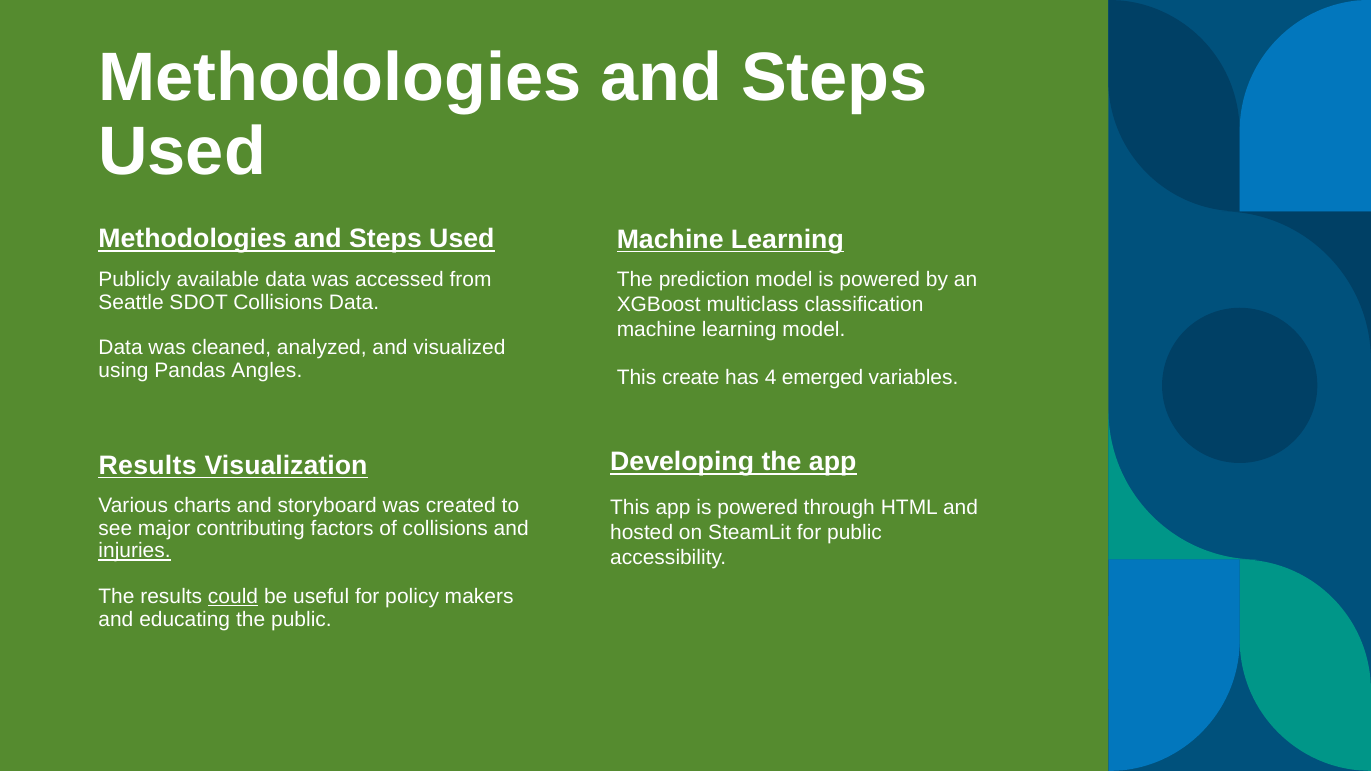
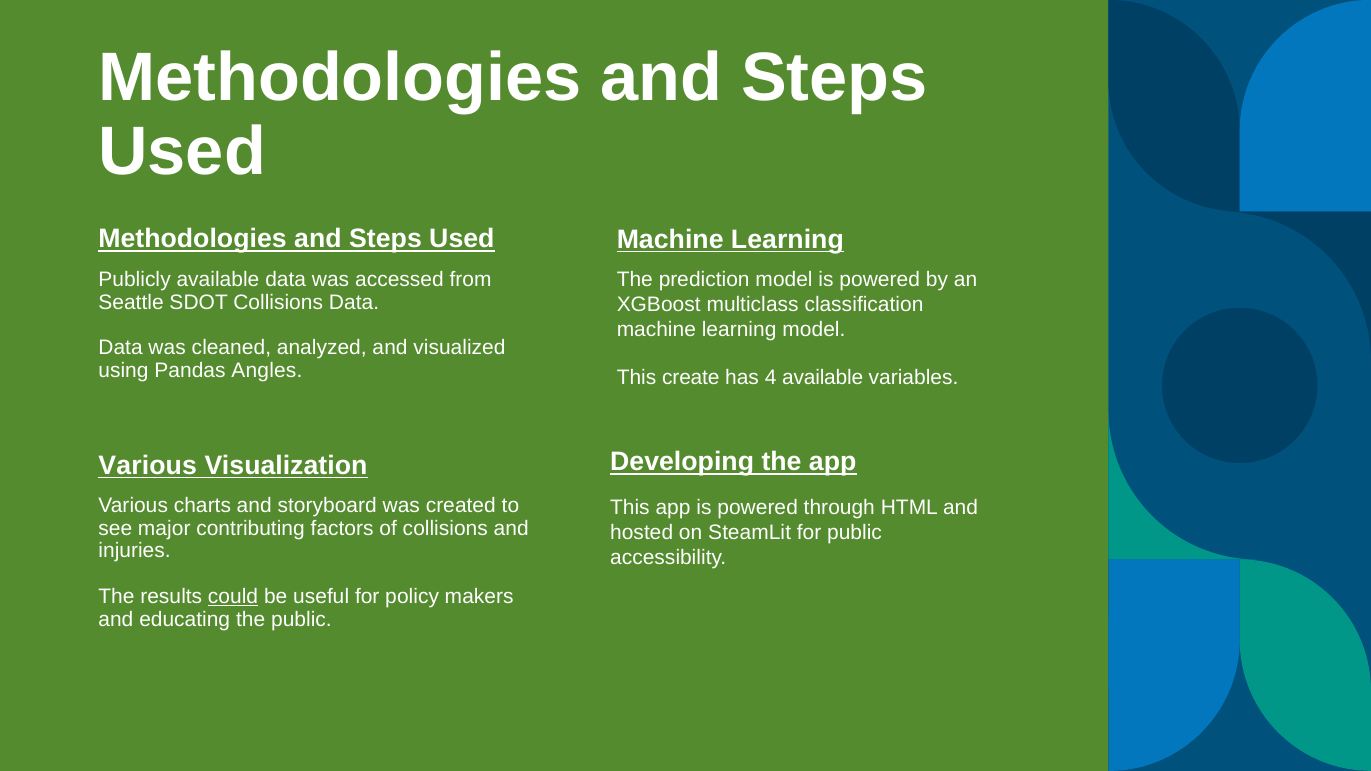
4 emerged: emerged -> available (823, 378)
Results: Results -> Various (148, 466)
injuries underline: present -> none (135, 551)
